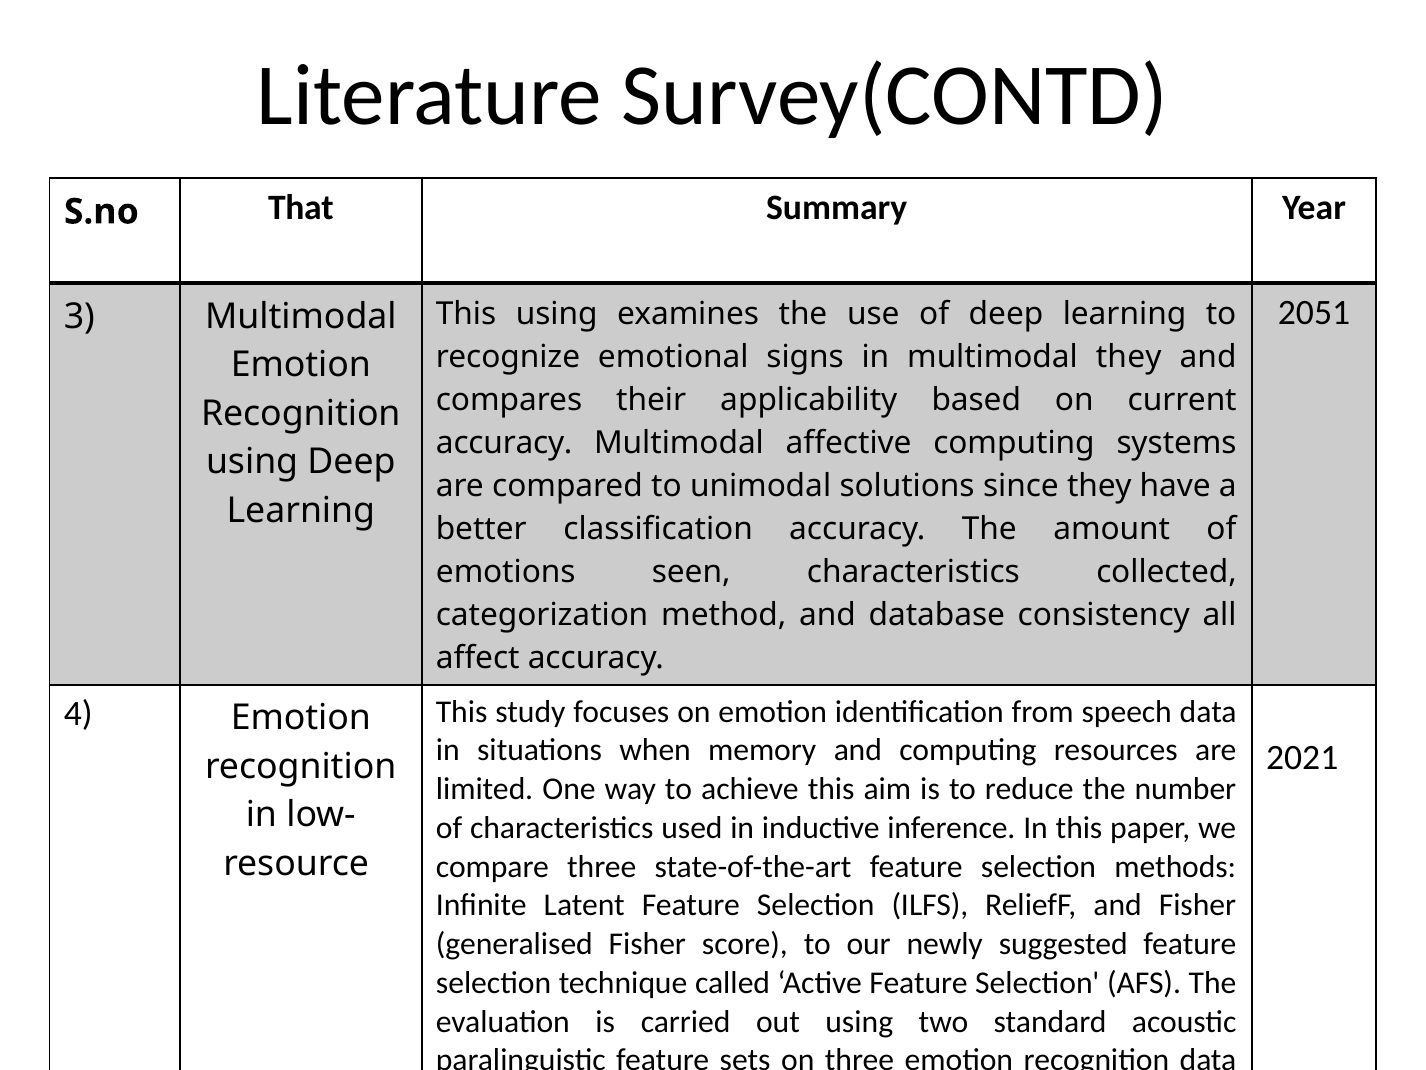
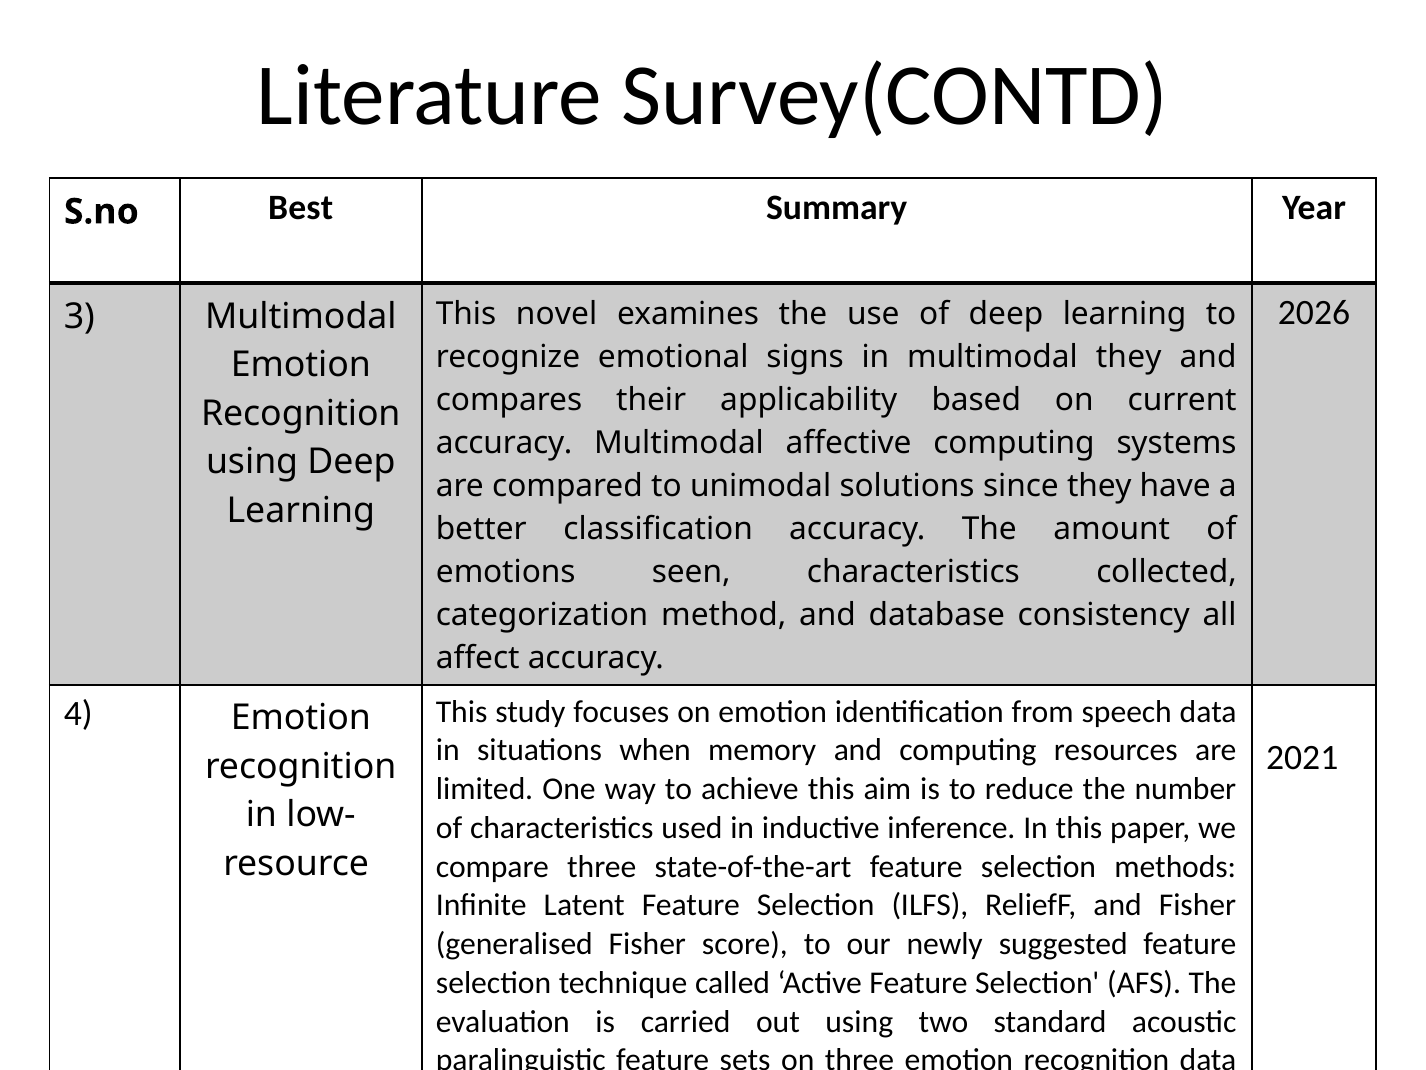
That: That -> Best (301, 208)
2051: 2051 -> 2026 (1314, 312)
This using: using -> novel (557, 313)
